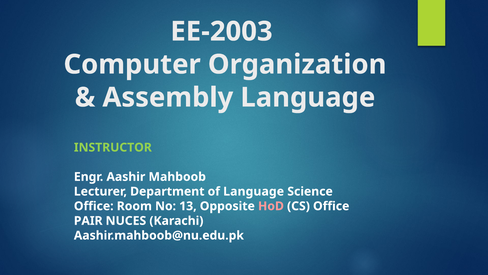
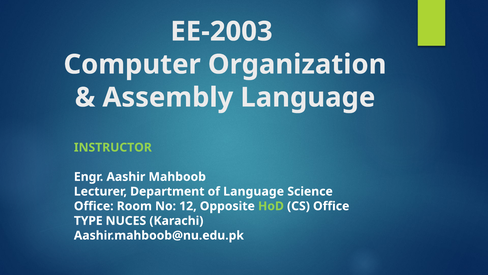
13: 13 -> 12 (188, 206)
HoD colour: pink -> light green (271, 206)
PAIR: PAIR -> TYPE (88, 220)
